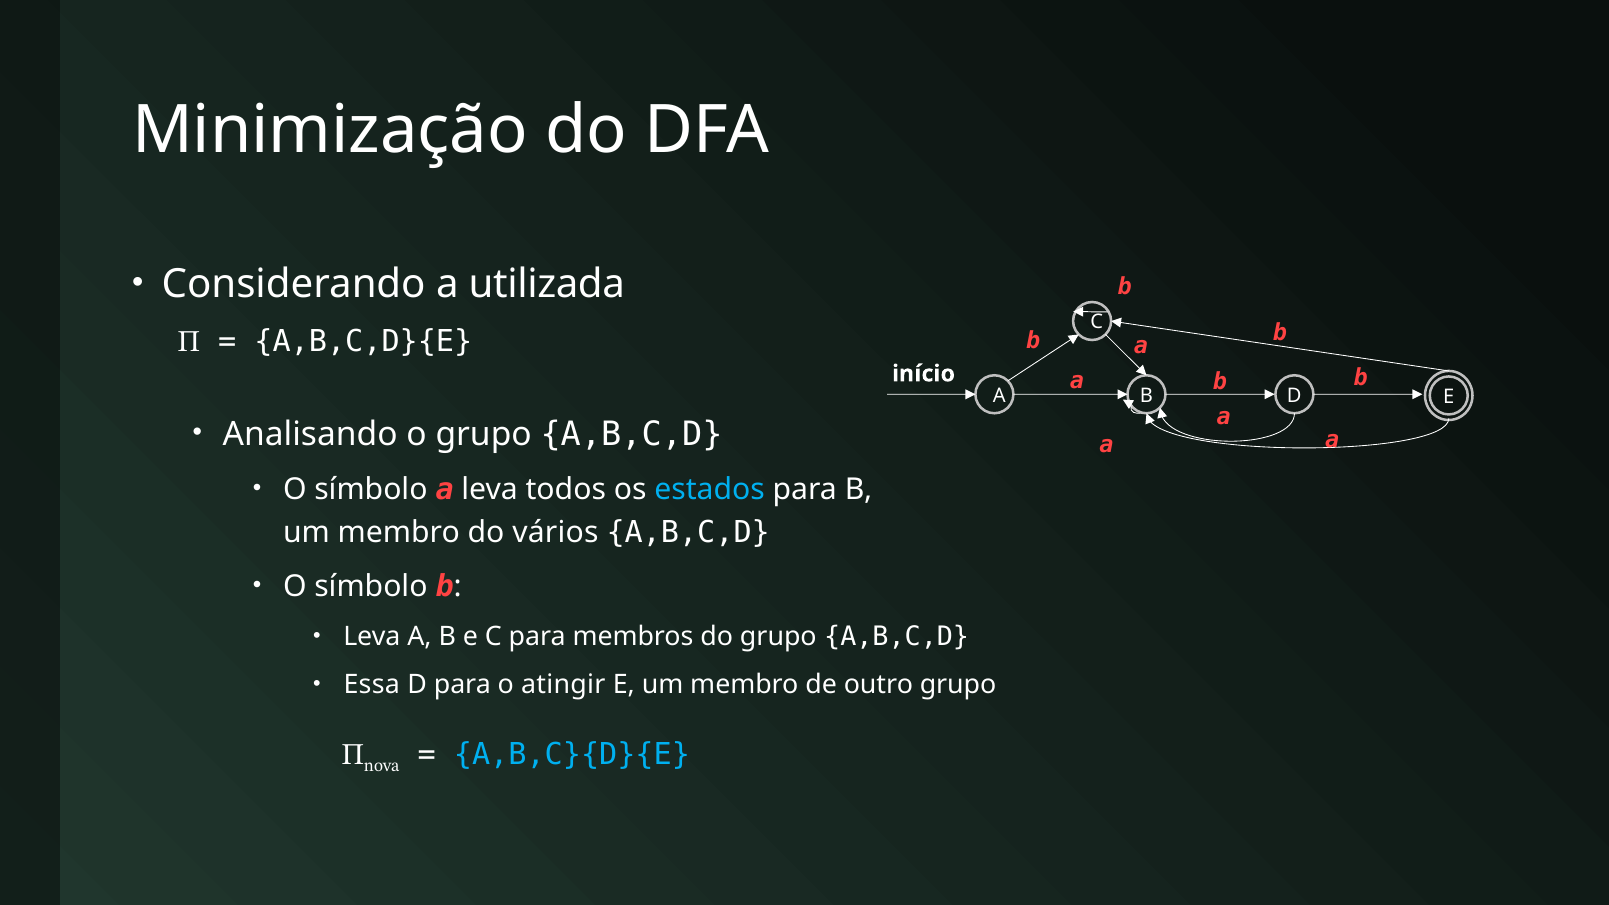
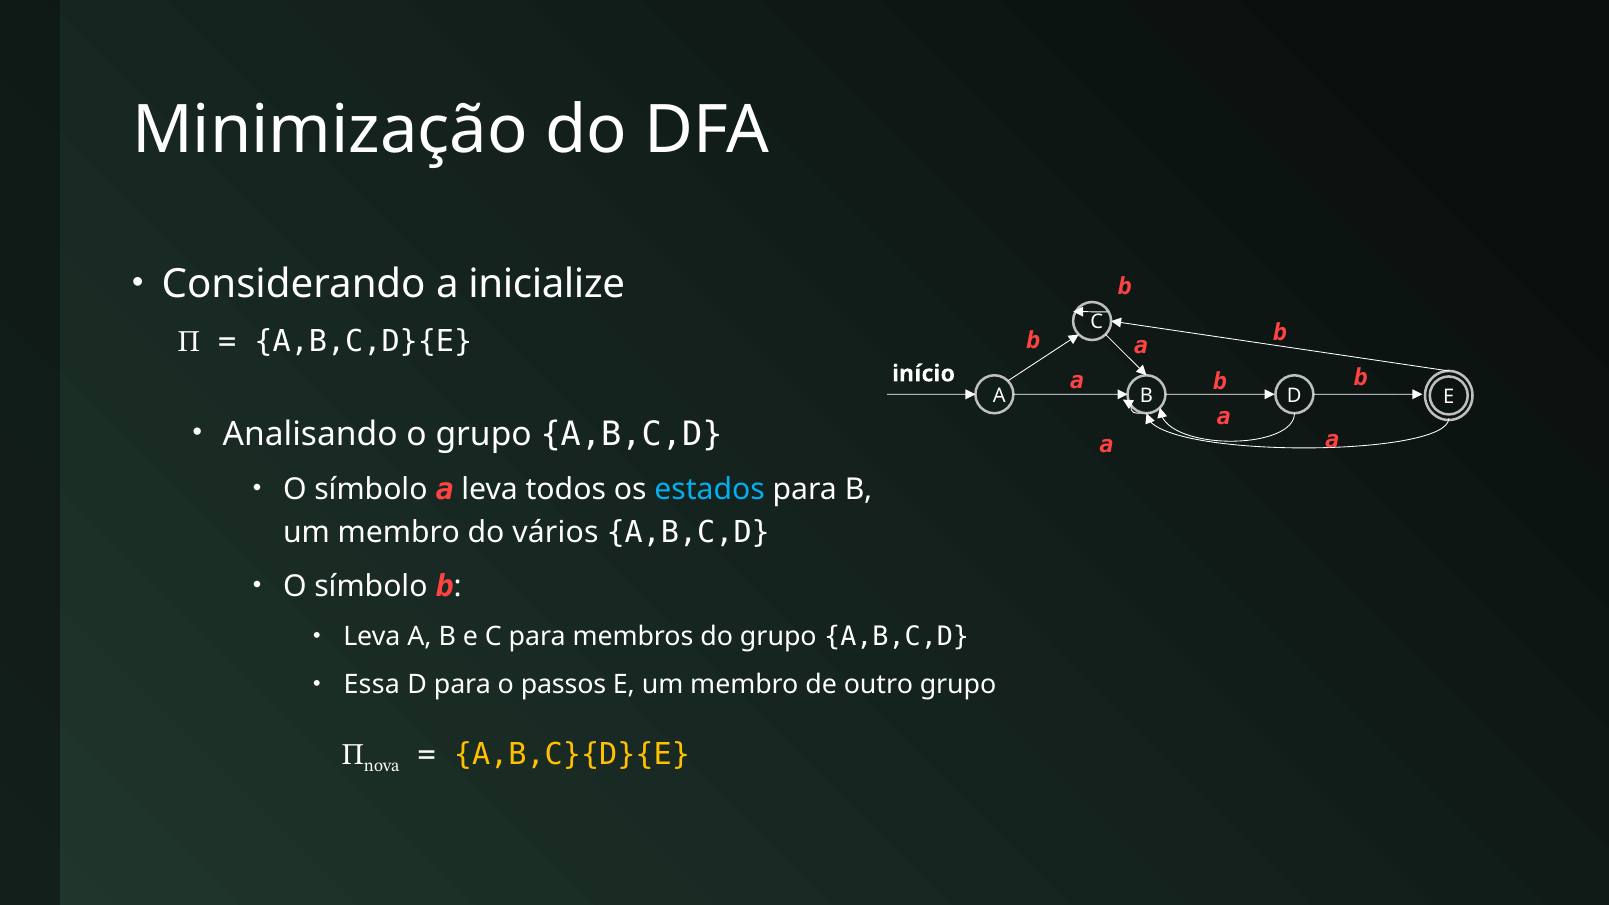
utilizada: utilizada -> inicialize (547, 284)
atingir: atingir -> passos (563, 685)
A,B,C}{D}{E colour: light blue -> yellow (572, 754)
